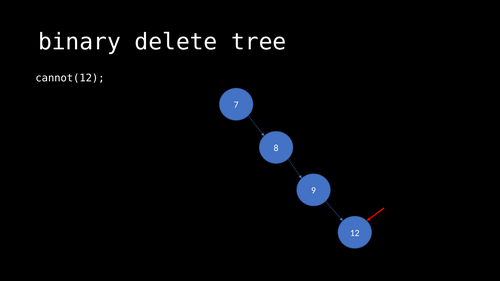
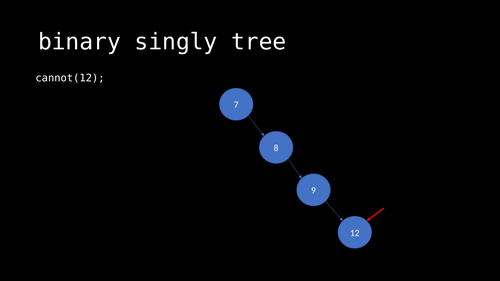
delete: delete -> singly (176, 42)
